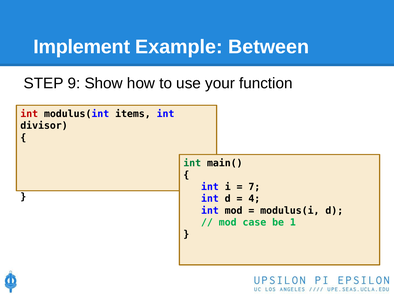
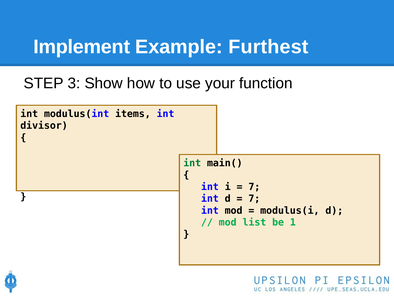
Between: Between -> Furthest (268, 47)
9: 9 -> 3 (74, 83)
int colour: red -> black (29, 114)
4: 4 -> 7 (254, 198)
case: case -> list (254, 222)
